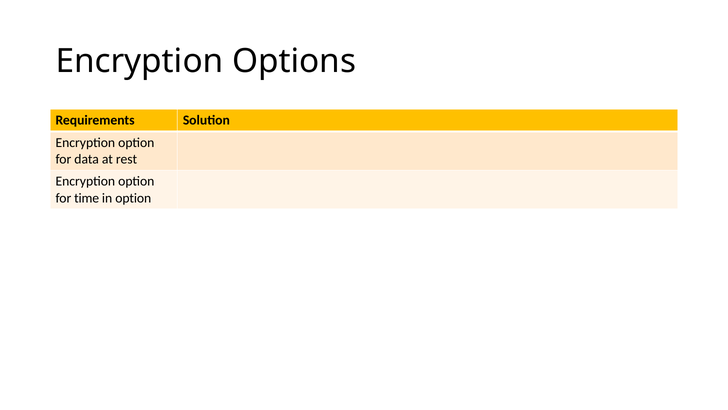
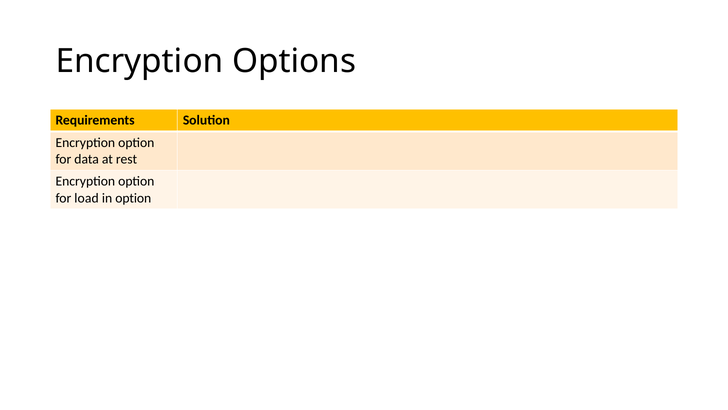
time: time -> load (87, 198)
